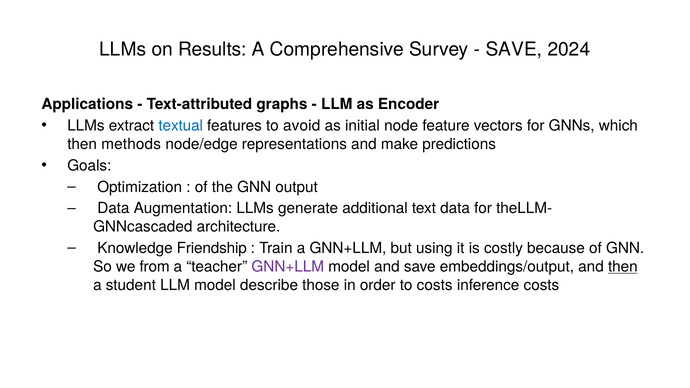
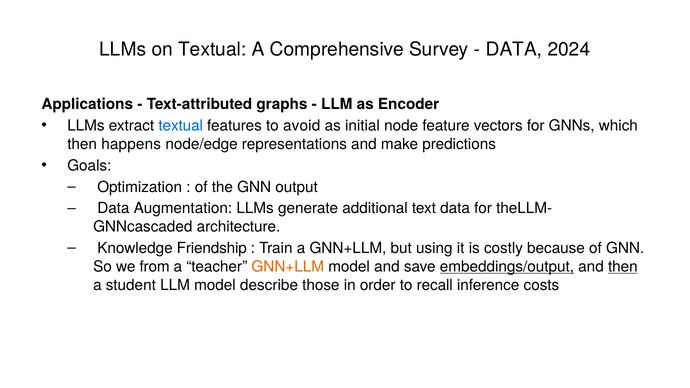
on Results: Results -> Textual (212, 49)
SAVE: SAVE -> DATA (514, 49)
methods: methods -> happens (131, 144)
GNN+LLM colour: purple -> orange (288, 267)
embeddings/output underline: none -> present (507, 267)
to costs: costs -> recall (435, 285)
